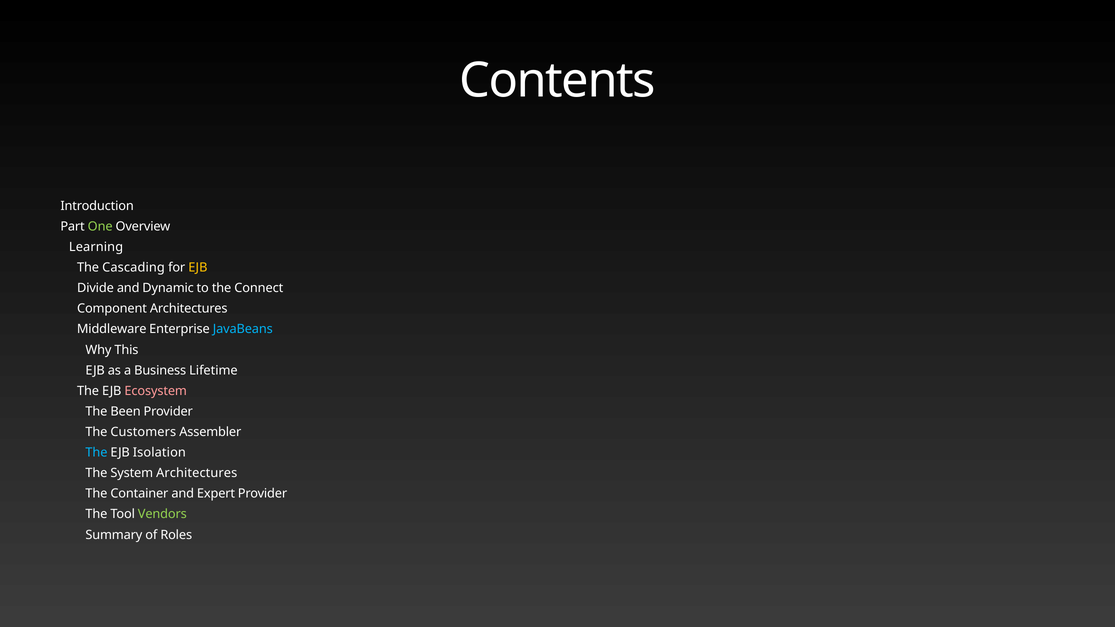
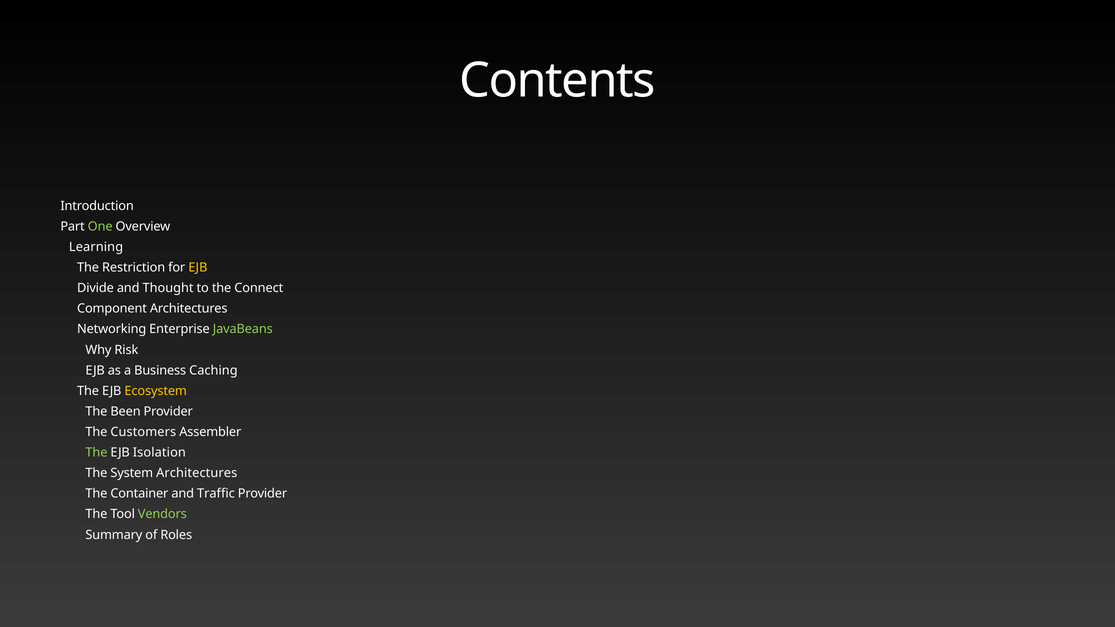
Cascading: Cascading -> Restriction (134, 268)
Dynamic: Dynamic -> Thought (168, 288)
Middleware: Middleware -> Networking (112, 329)
JavaBeans colour: light blue -> light green (243, 329)
This: This -> Risk (126, 350)
Lifetime: Lifetime -> Caching (213, 370)
Ecosystem colour: pink -> yellow (156, 391)
The colour: light blue -> light green (96, 453)
Expert: Expert -> Traffic (216, 494)
